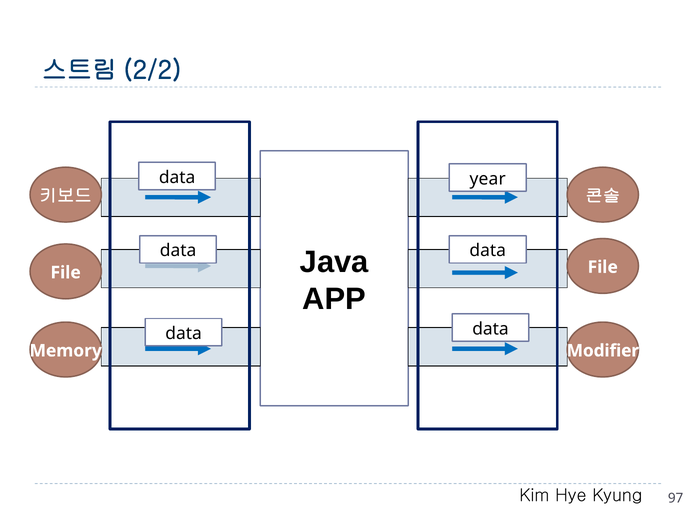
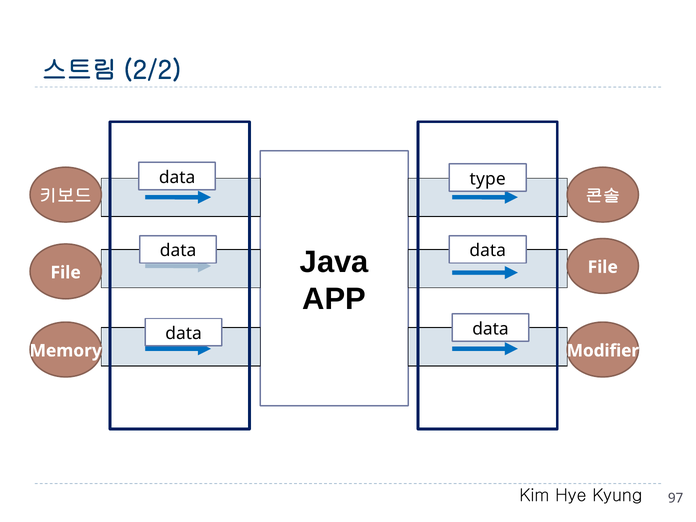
year: year -> type (488, 179)
